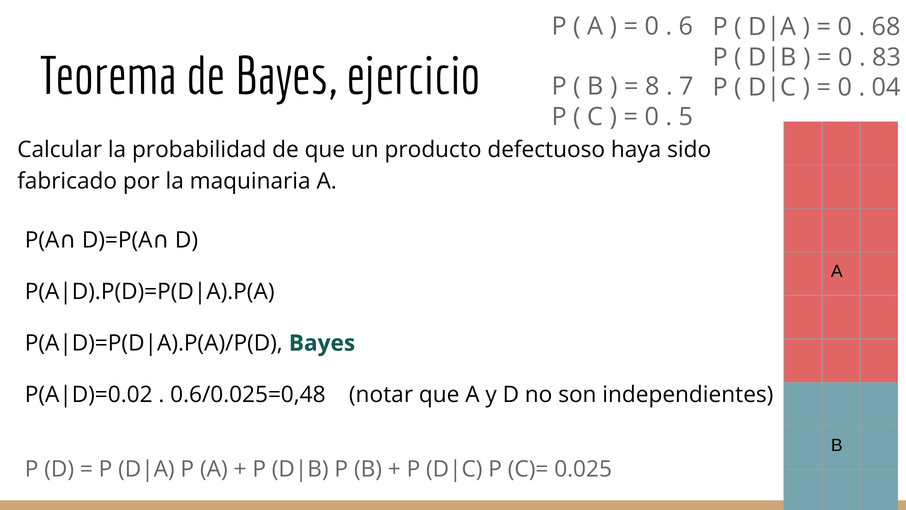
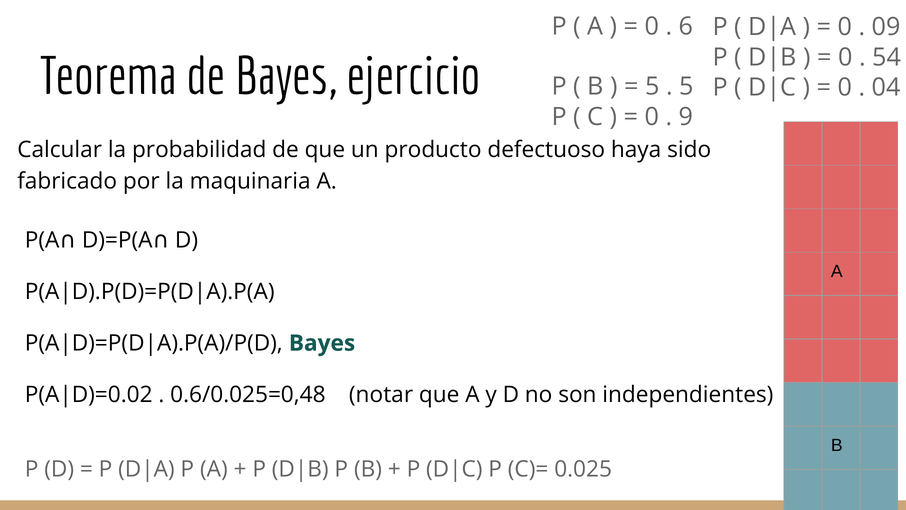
68: 68 -> 09 (886, 27)
83: 83 -> 54 (887, 57)
8: 8 -> 5 (652, 87)
7: 7 -> 5 (686, 87)
5: 5 -> 9 (686, 117)
